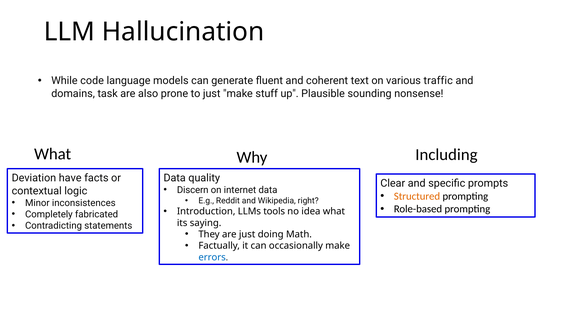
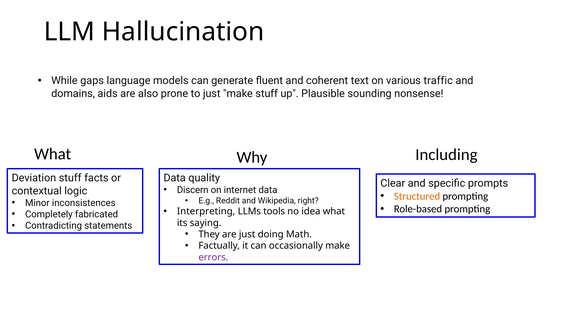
code: code -> gaps (92, 81)
task: task -> aids (108, 94)
Deviation have: have -> stuff (70, 178)
Introduction: Introduction -> Interpreting (206, 212)
errors colour: blue -> purple (212, 258)
